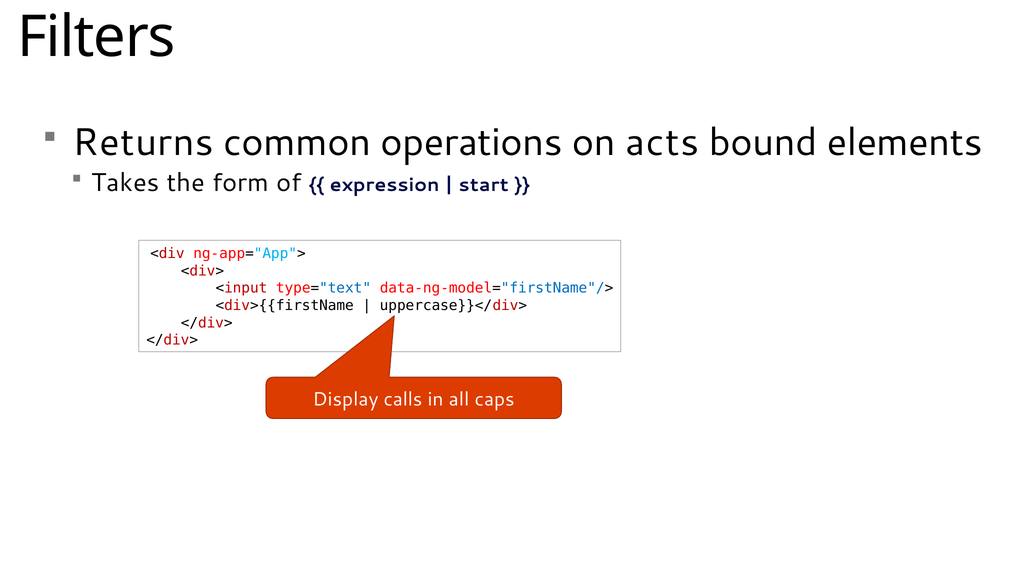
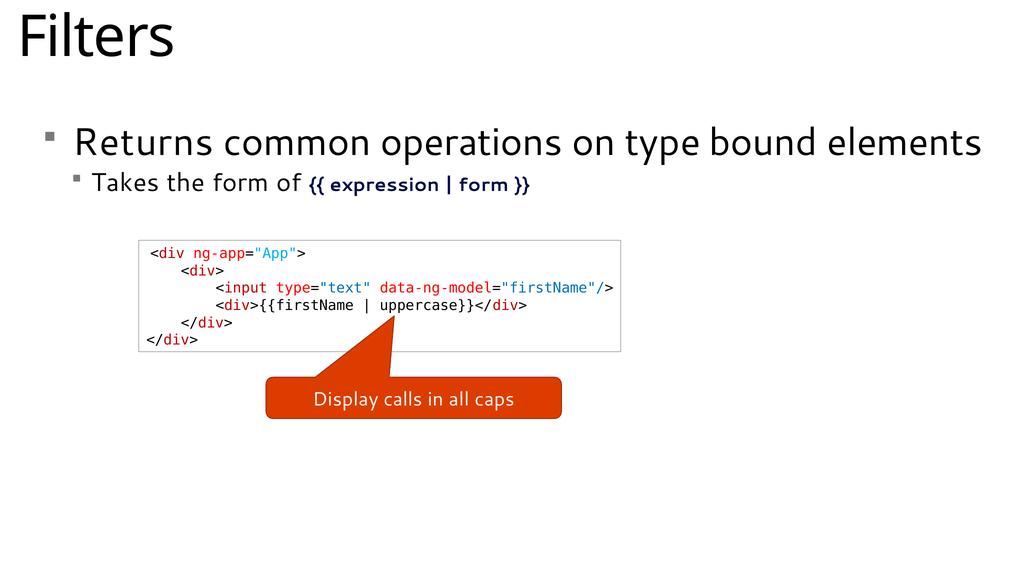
acts: acts -> type (663, 143)
start: start -> form (484, 185)
